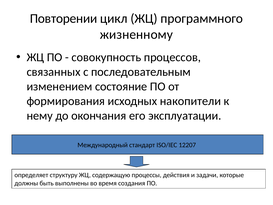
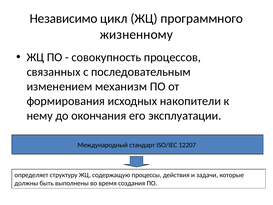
Повторении: Повторении -> Независимо (64, 18)
состояние: состояние -> механизм (121, 86)
